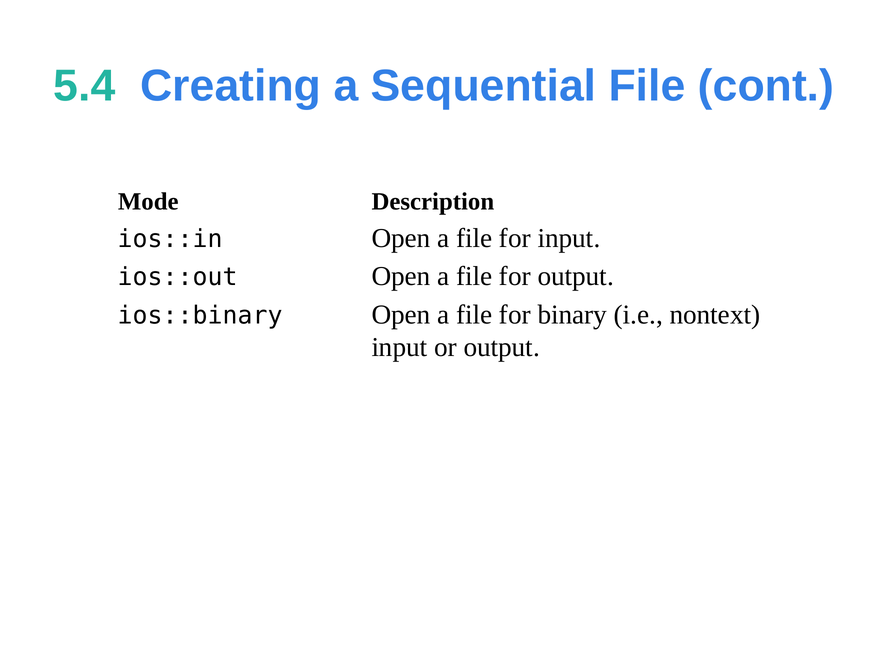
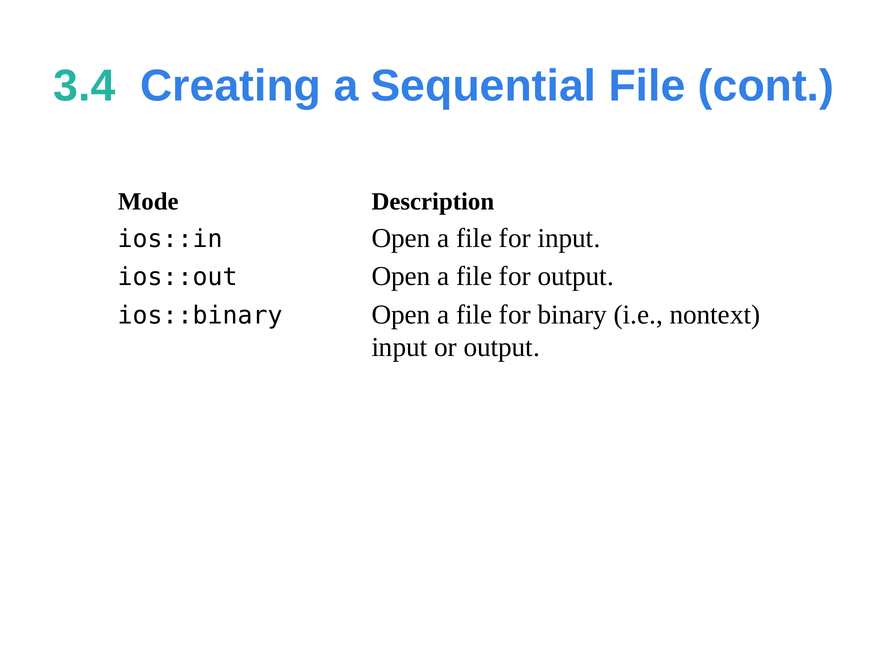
5.4: 5.4 -> 3.4 (84, 86)
